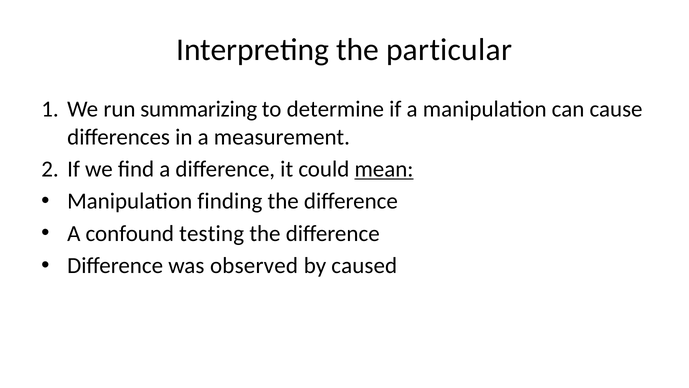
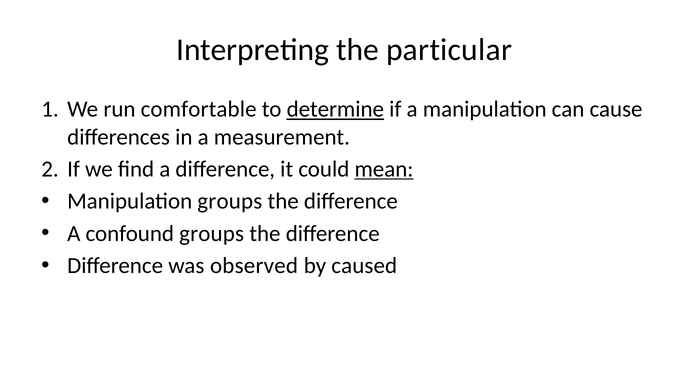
summarizing: summarizing -> comfortable (199, 109)
determine underline: none -> present (335, 109)
Manipulation finding: finding -> groups (230, 201)
confound testing: testing -> groups (212, 233)
